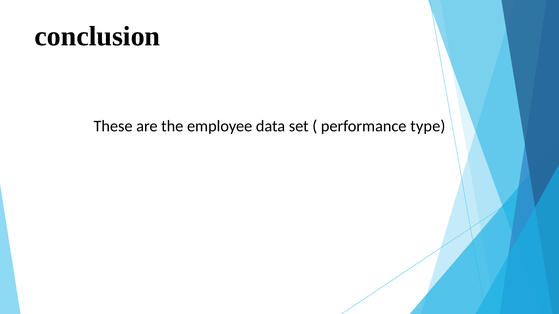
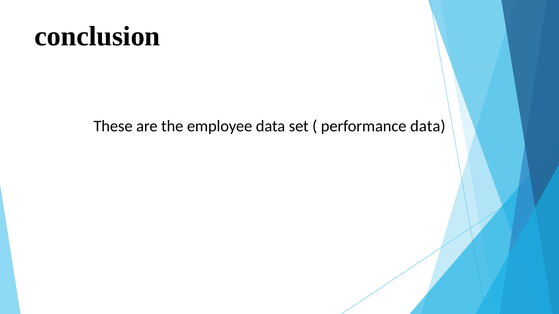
performance type: type -> data (428, 126)
